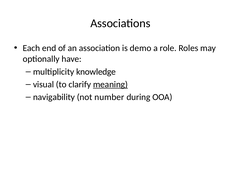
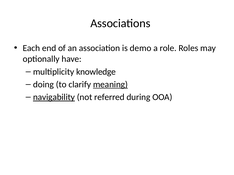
visual: visual -> doing (43, 85)
navigability underline: none -> present (54, 97)
number: number -> referred (109, 97)
